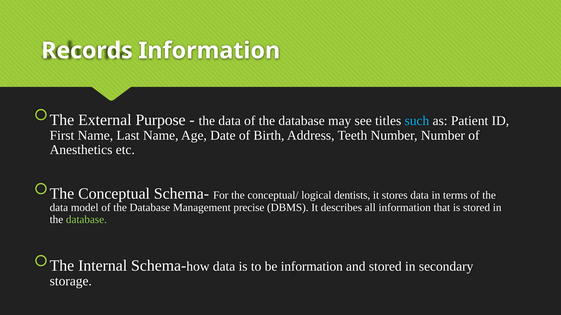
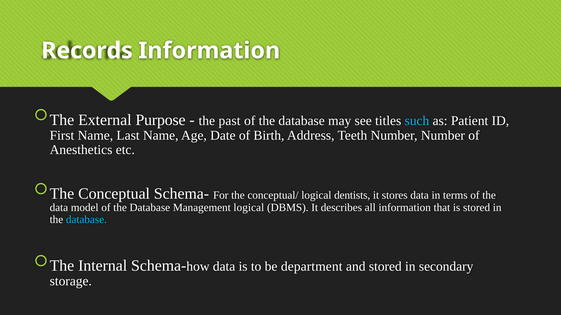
data: data -> past (230, 121)
Management precise: precise -> logical (249, 208)
database colour: light green -> light blue (86, 220)
be information: information -> department (312, 267)
